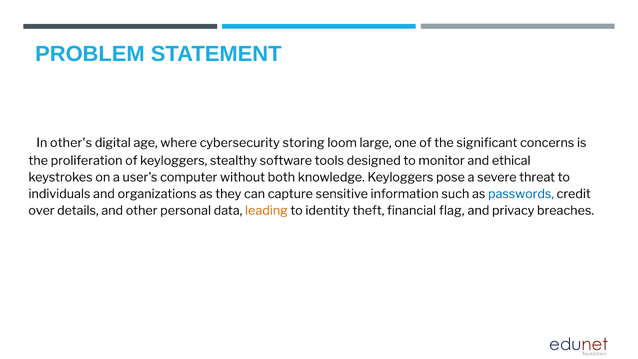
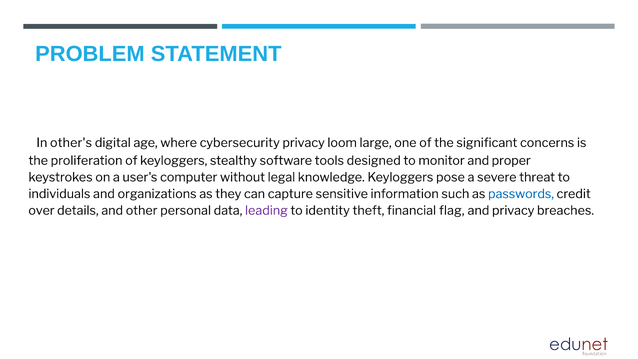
cybersecurity storing: storing -> privacy (304, 143)
ethical: ethical -> proper (511, 161)
both: both -> legal (281, 177)
leading colour: orange -> purple (266, 210)
